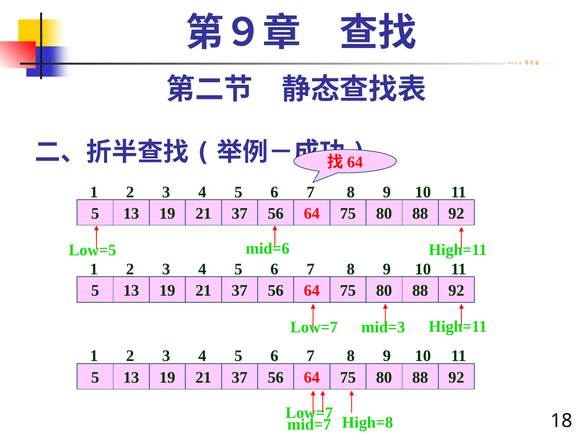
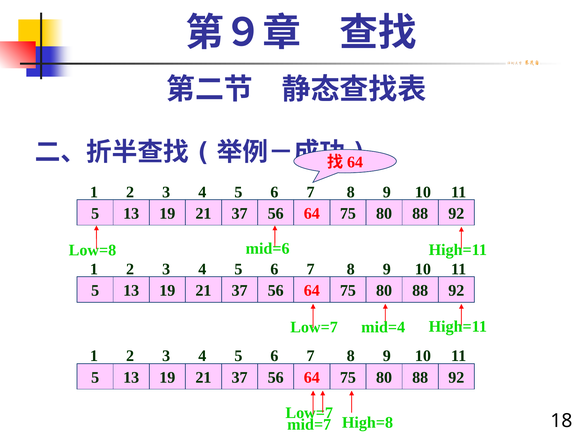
Low=5: Low=5 -> Low=8 (92, 250)
mid=3: mid=3 -> mid=4 (383, 327)
